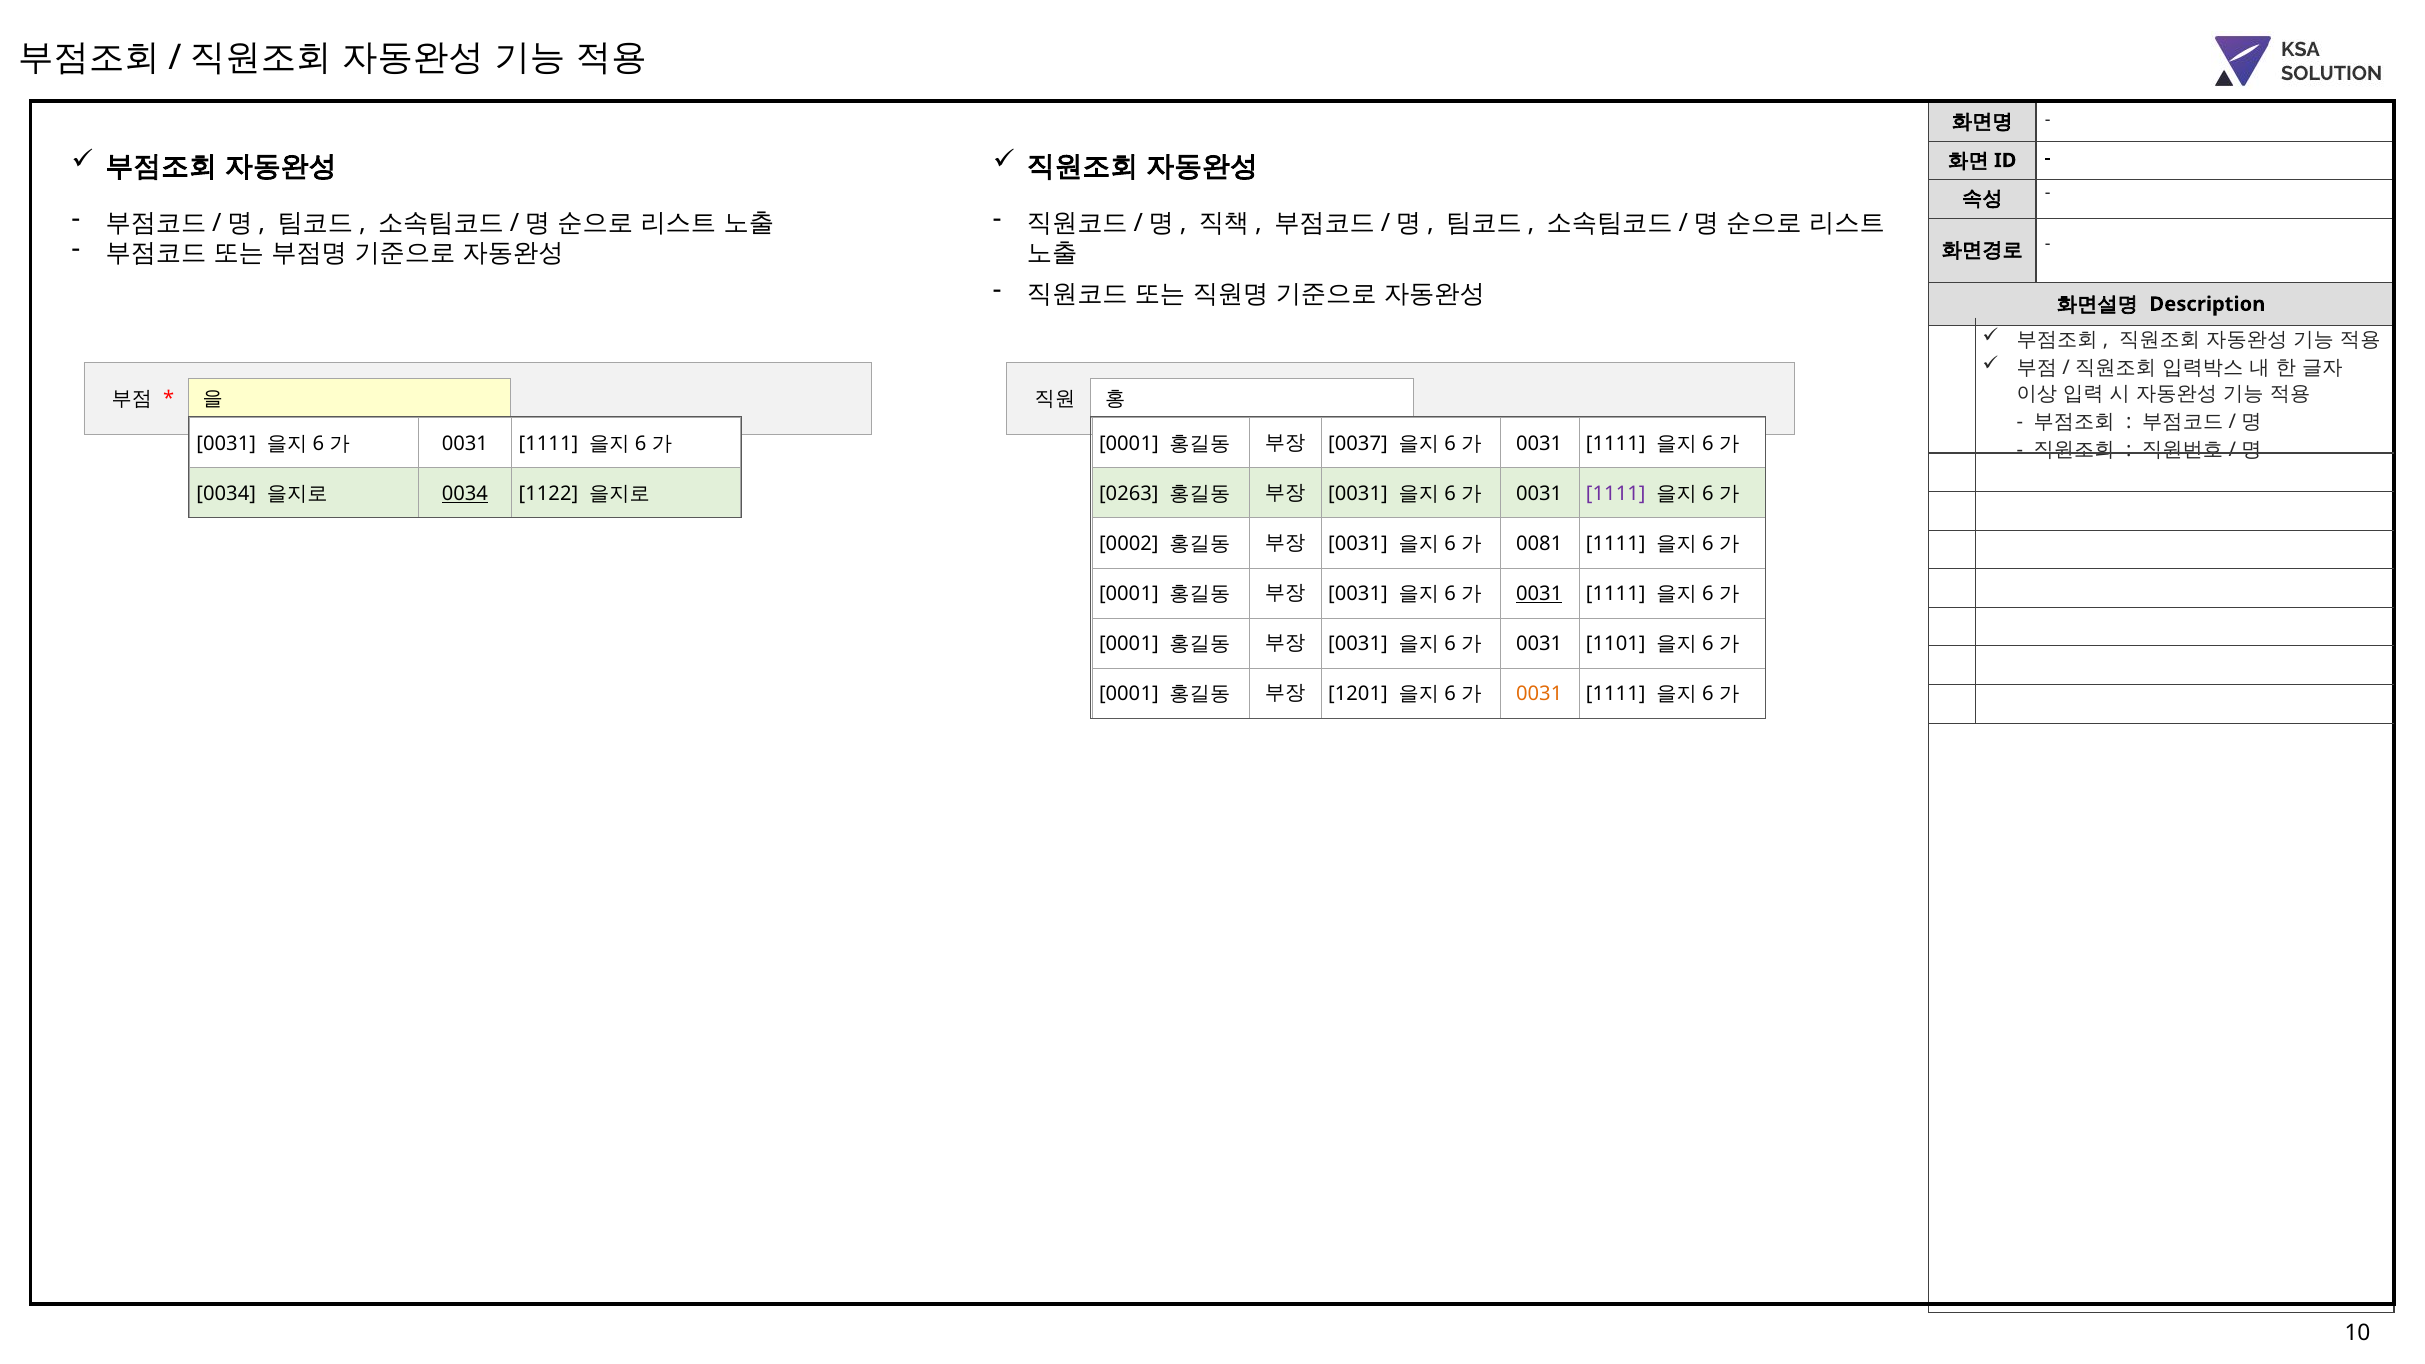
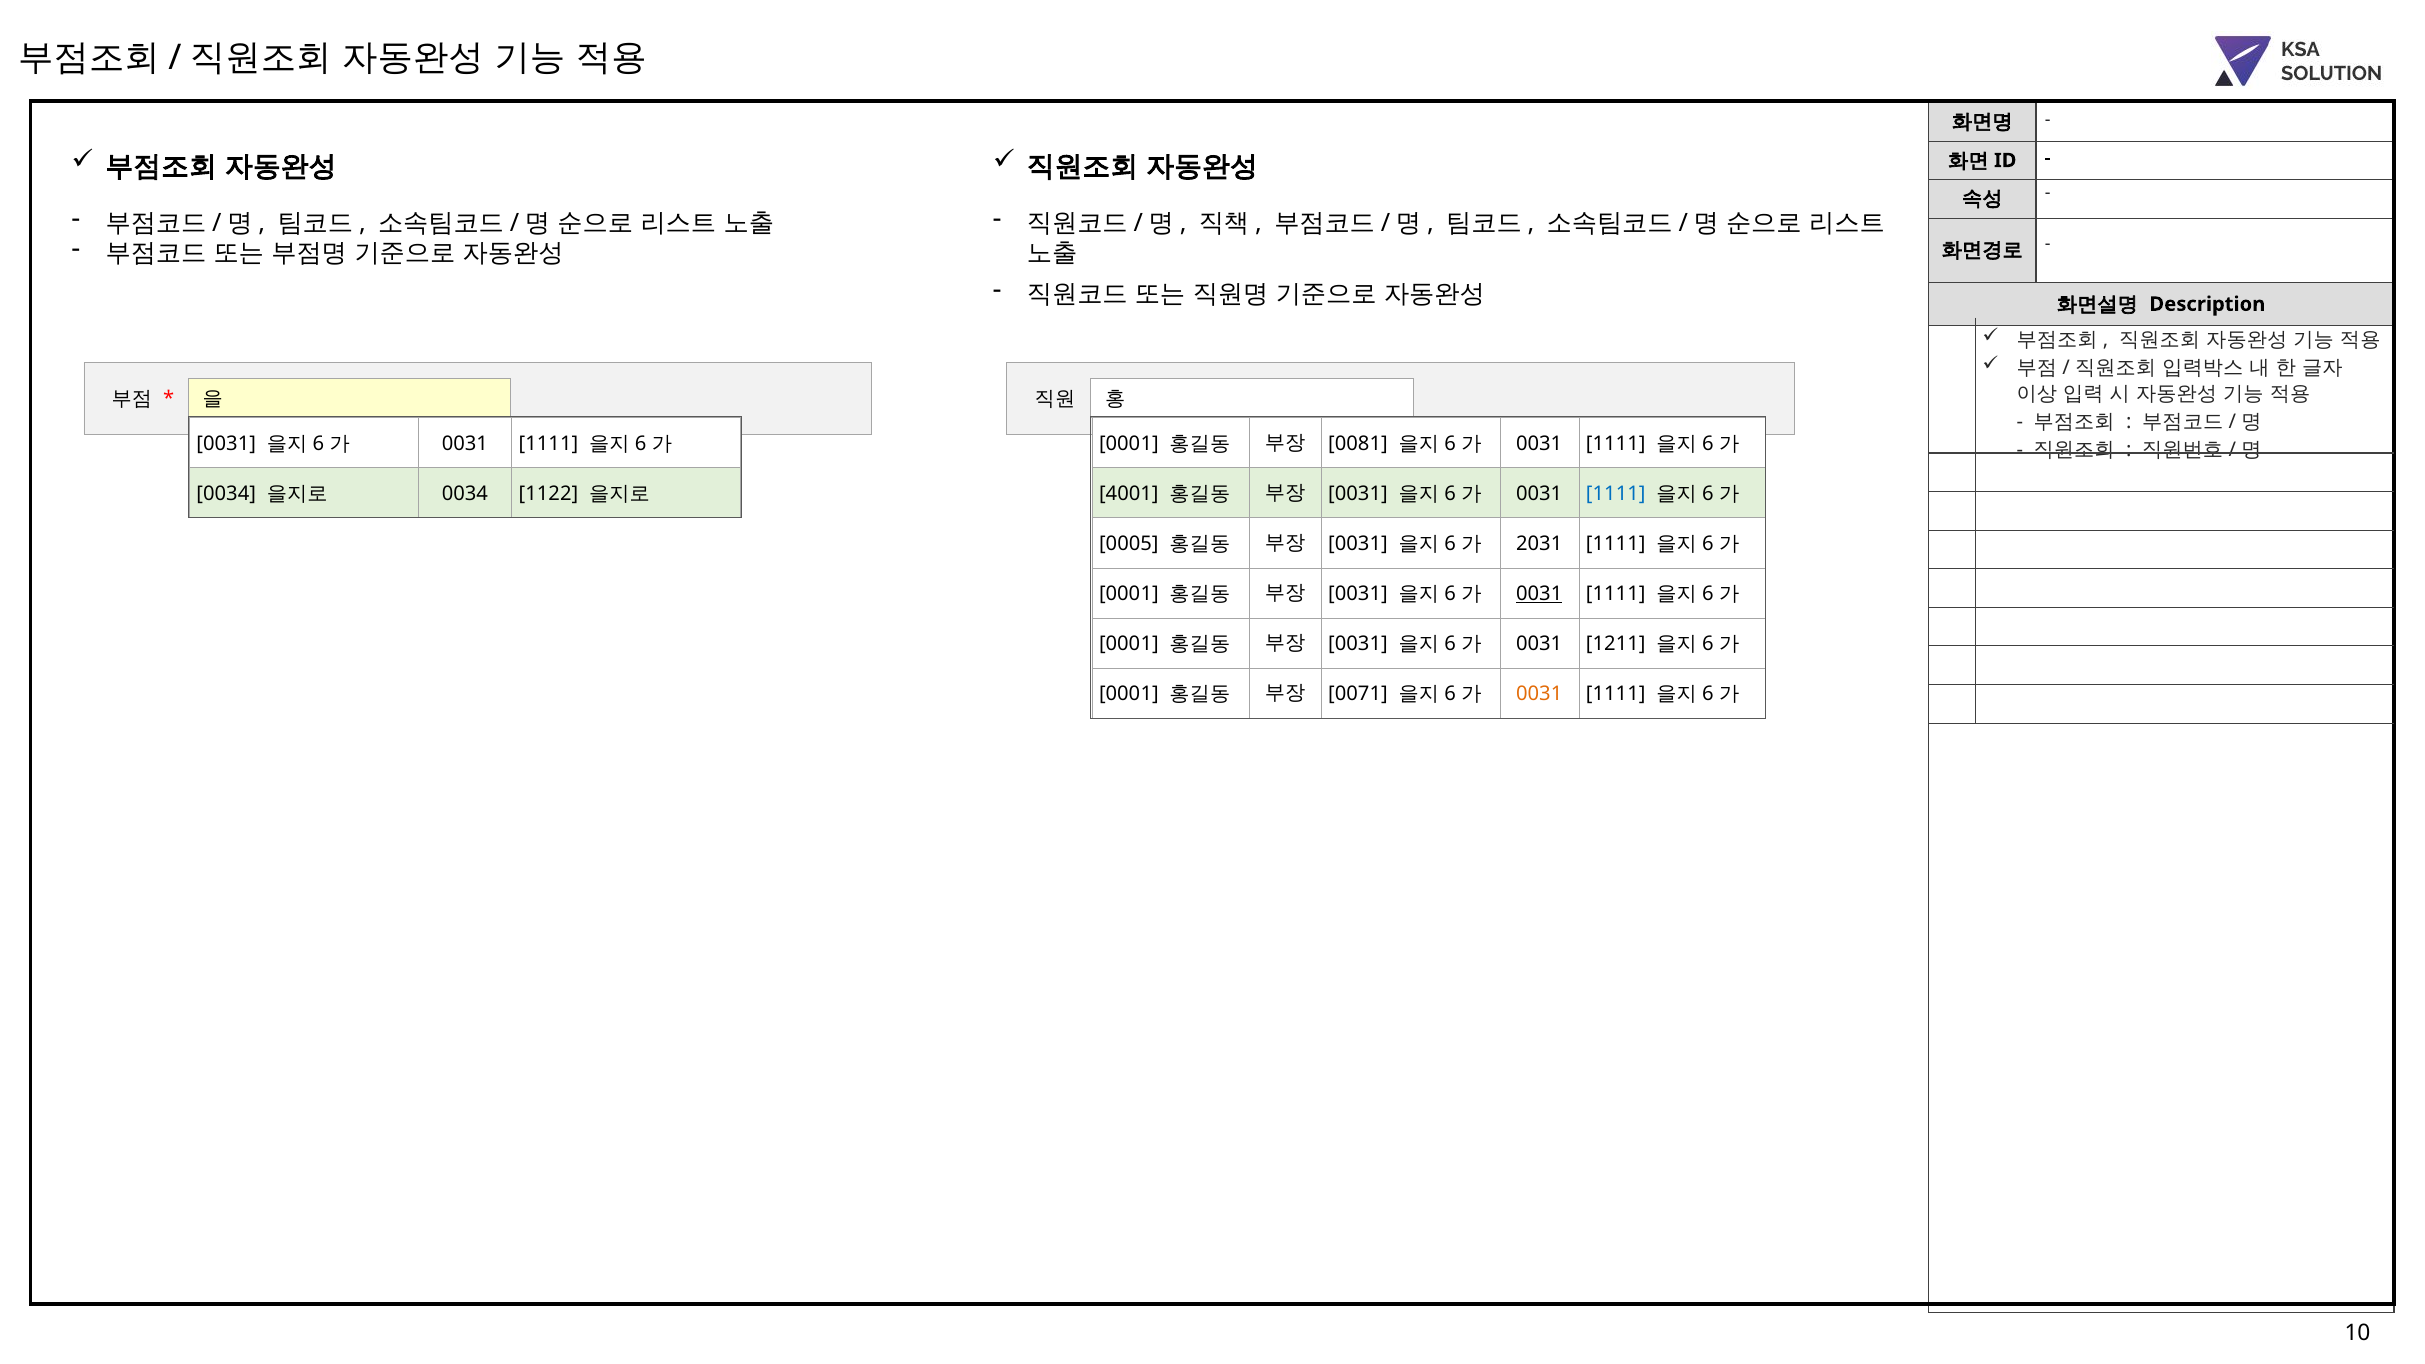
0037: 0037 -> 0081 (1358, 444)
0034 underline: present -> none (465, 494)
0263: 0263 -> 4001 (1129, 494)
1111 colour: purple -> blue (1616, 494)
0002: 0002 -> 0005 (1129, 544)
0081: 0081 -> 2031 (1539, 544)
1101: 1101 -> 1211 (1616, 644)
1201: 1201 -> 0071 (1358, 694)
